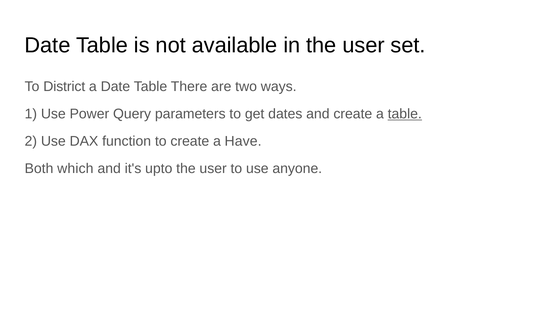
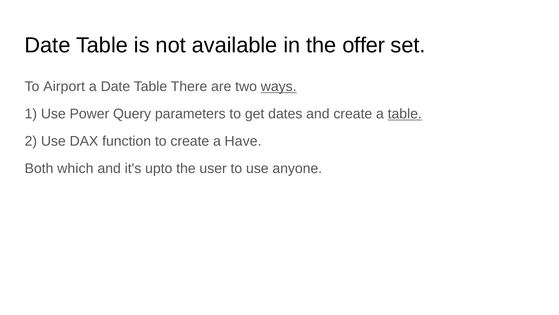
in the user: user -> offer (364, 45)
District: District -> Airport (64, 86)
ways underline: none -> present (279, 86)
